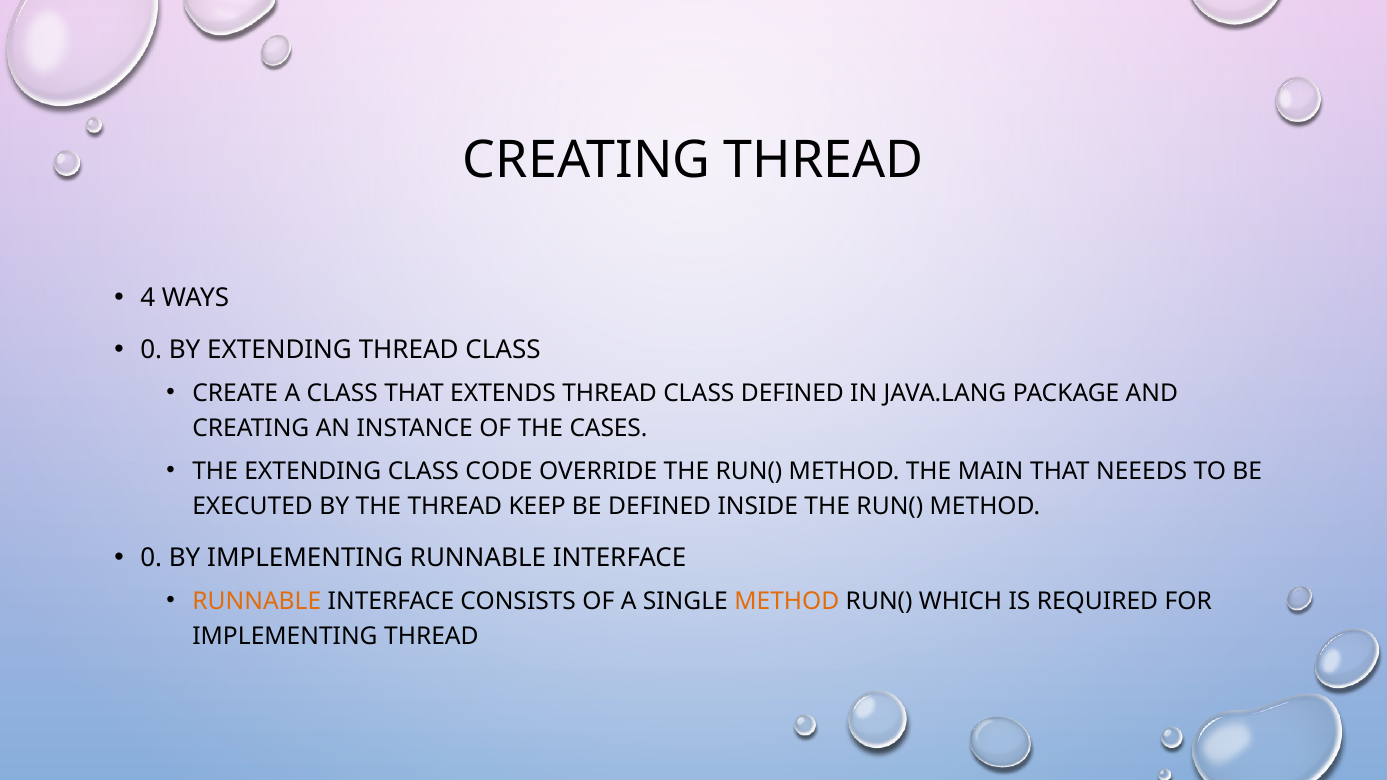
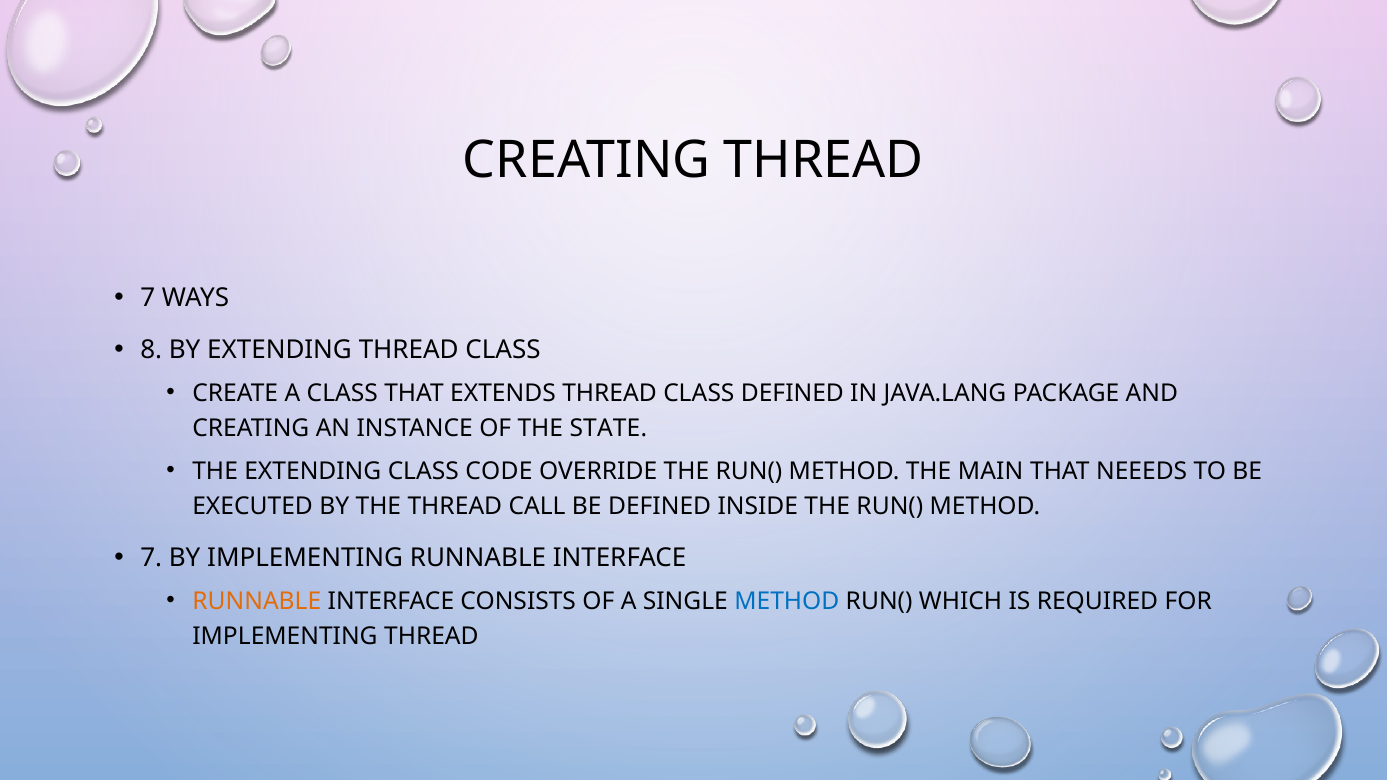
4: 4 -> 7 (148, 298)
0: 0 -> 8 (151, 350)
CASES: CASES -> STATE (608, 429)
KEEP: KEEP -> CALL (537, 507)
0: 0 -> 7 (151, 558)
METHOD colour: orange -> blue (787, 601)
